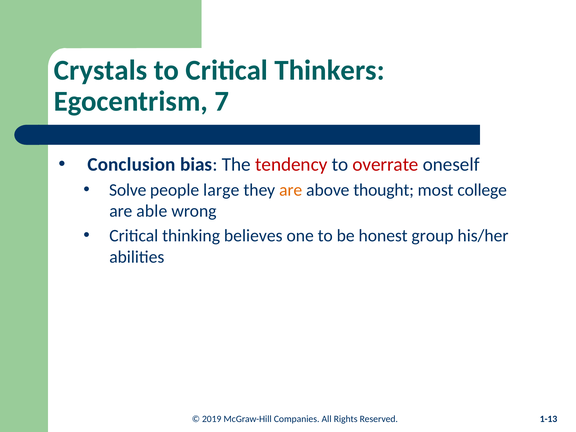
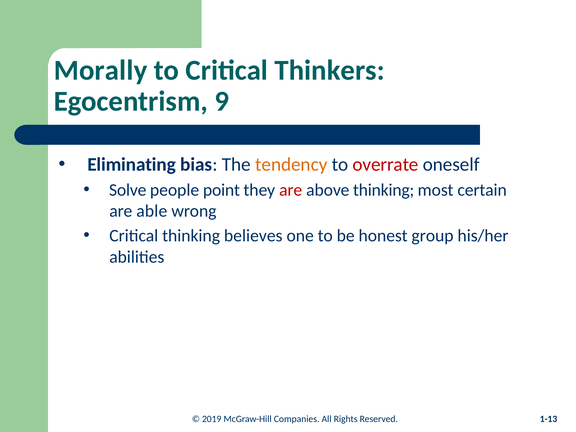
Crystals: Crystals -> Morally (101, 70)
7: 7 -> 9 (222, 101)
Conclusion: Conclusion -> Eliminating (132, 165)
tendency colour: red -> orange (291, 165)
large: large -> point (221, 190)
are colour: orange -> red (291, 190)
above thought: thought -> thinking (384, 190)
college: college -> certain (482, 190)
